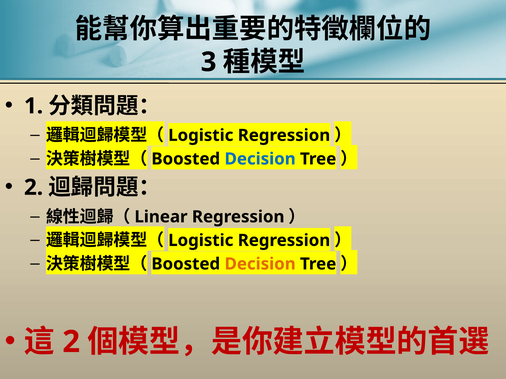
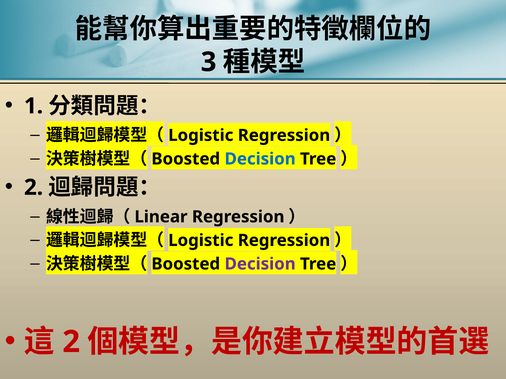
Decision colour: orange -> purple (260, 264)
